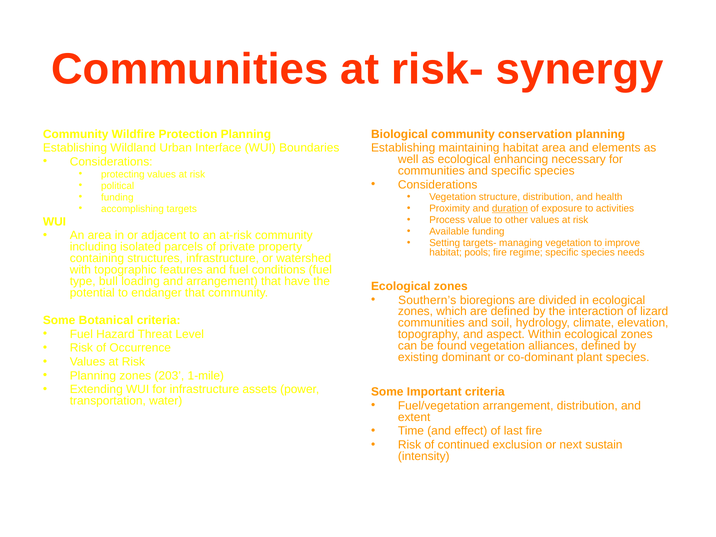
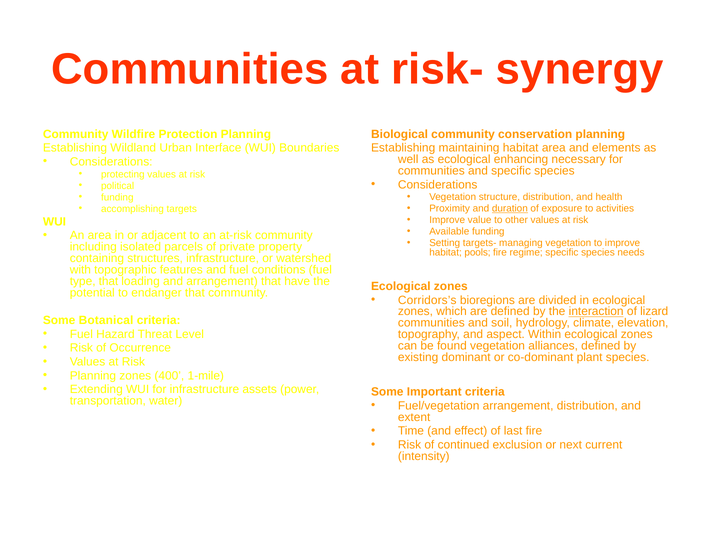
Process: Process -> Improve (447, 220)
type bull: bull -> that (108, 281)
Southern’s: Southern’s -> Corridors’s (427, 300)
interaction underline: none -> present (596, 312)
203: 203 -> 400 (169, 376)
sustain: sustain -> current (604, 445)
